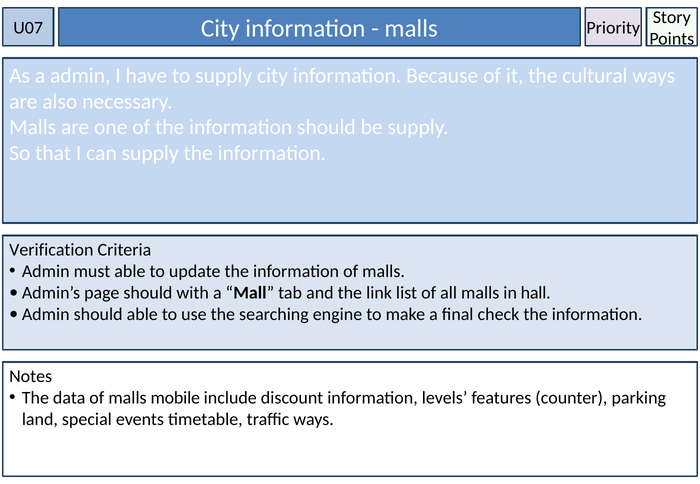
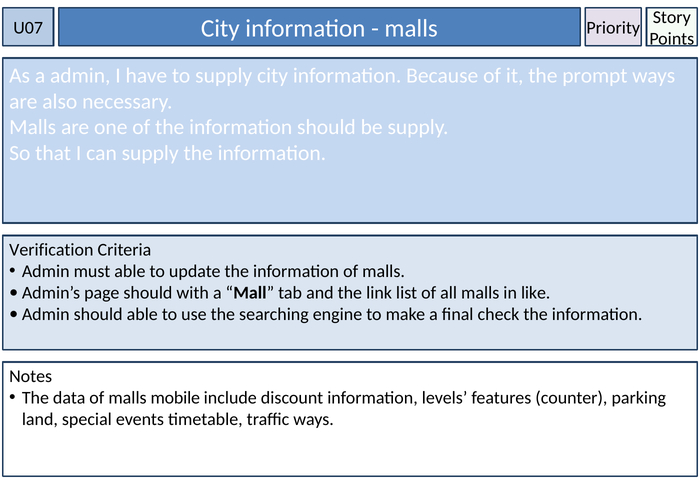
cultural: cultural -> prompt (595, 76)
hall: hall -> like (536, 293)
